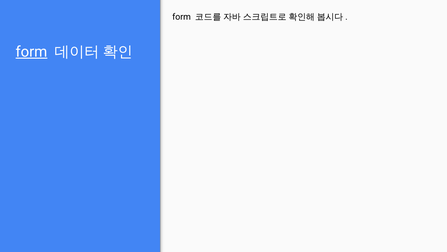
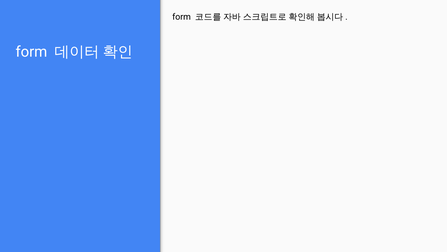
form underline: present -> none (31, 52)
